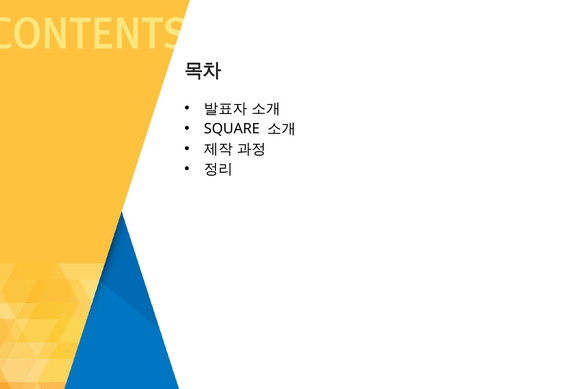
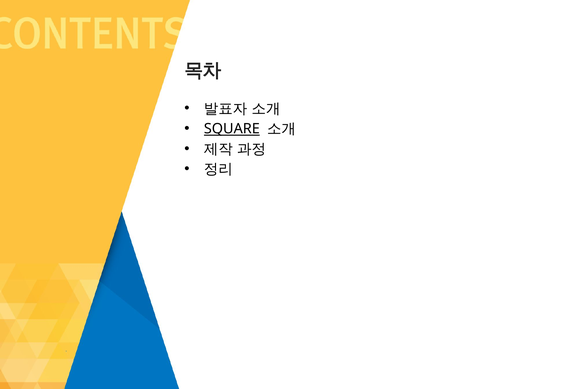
SQUARE underline: none -> present (232, 129)
